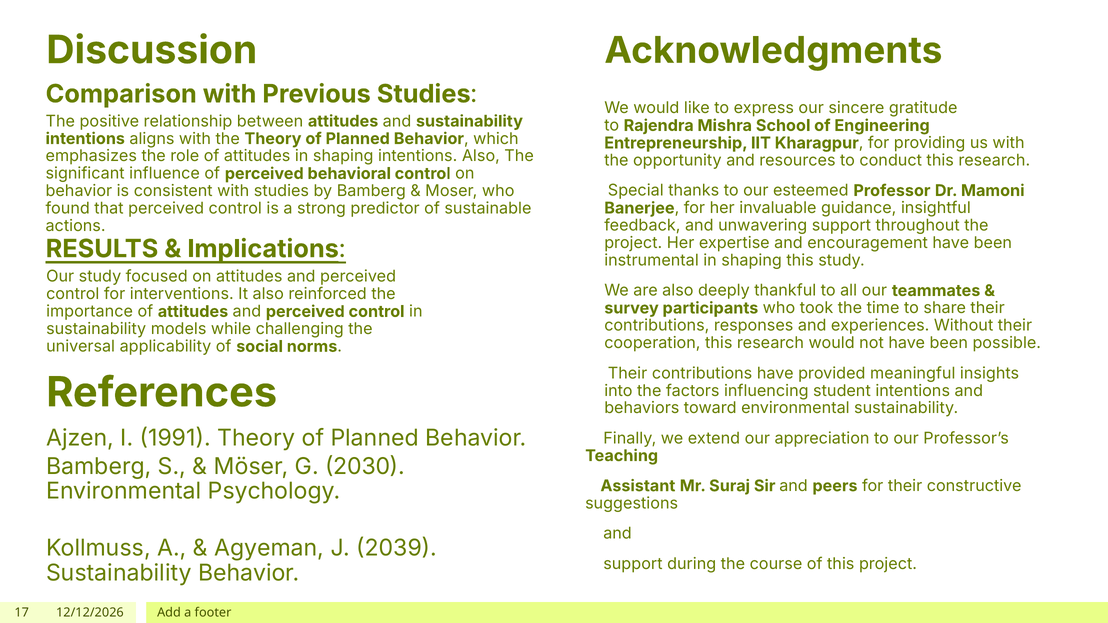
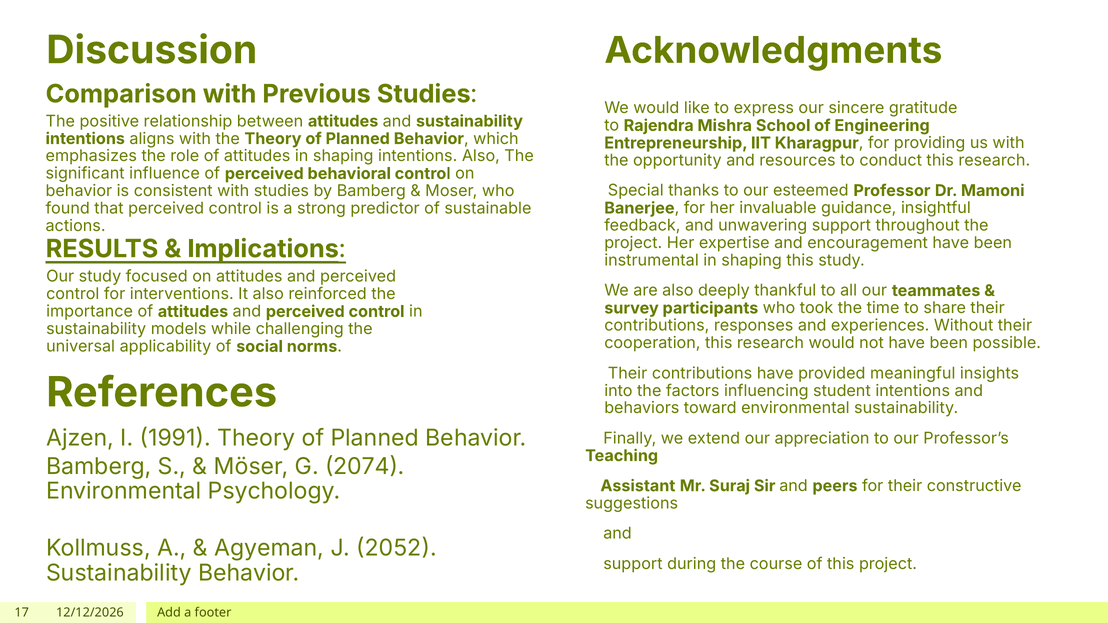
2030: 2030 -> 2074 (365, 467)
2039: 2039 -> 2052 (397, 548)
